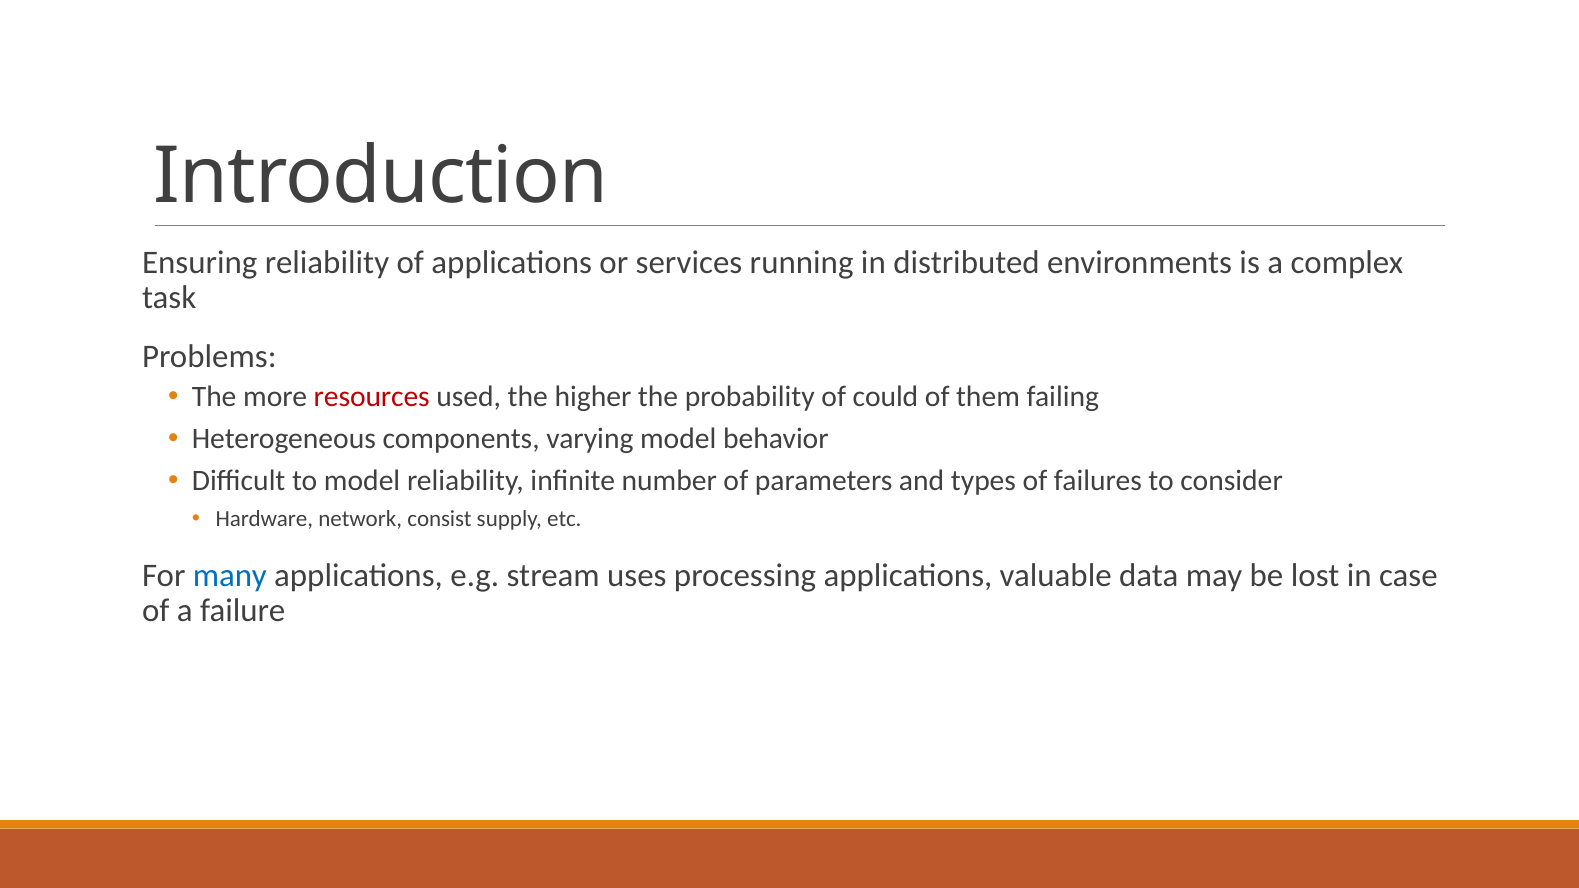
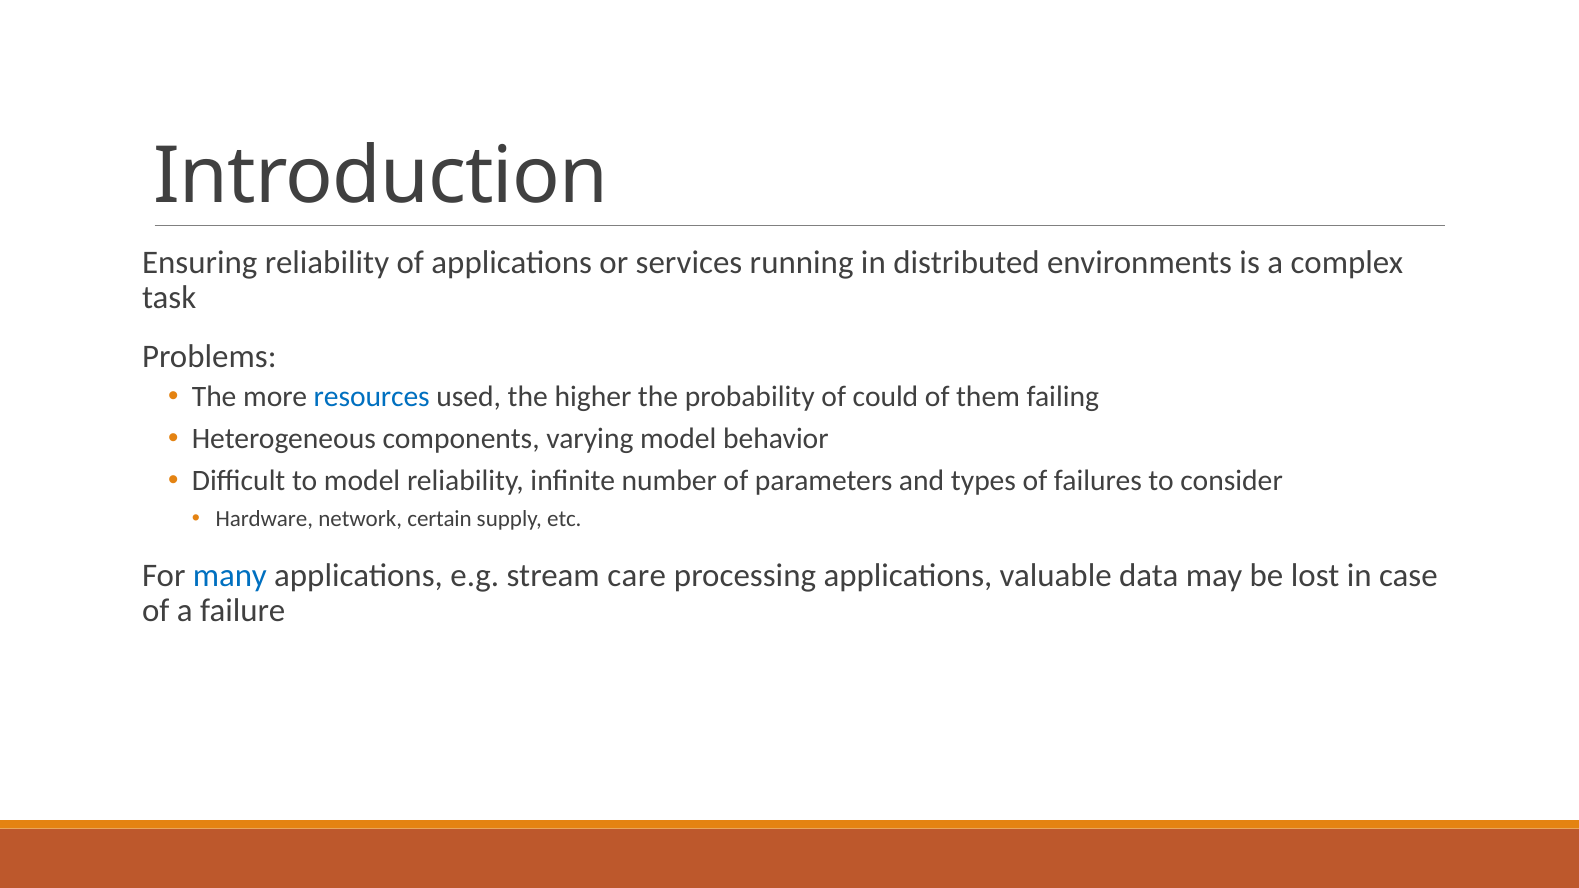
resources colour: red -> blue (372, 397)
consist: consist -> certain (440, 519)
uses: uses -> care (637, 576)
